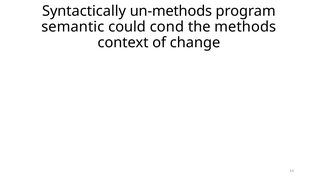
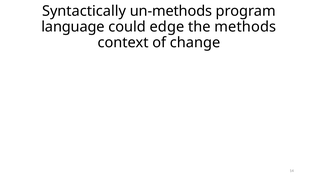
semantic: semantic -> language (73, 27)
cond: cond -> edge (167, 27)
